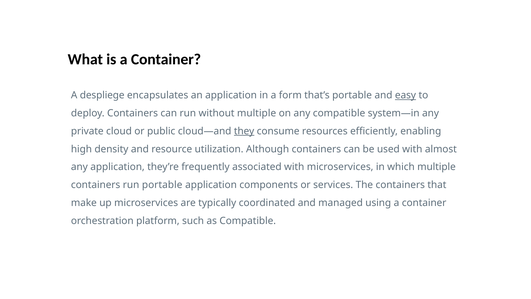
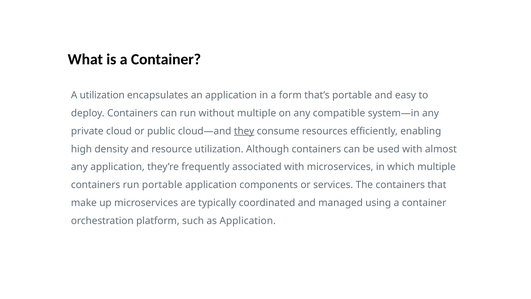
A despliege: despliege -> utilization (102, 95)
easy underline: present -> none (405, 95)
as Compatible: Compatible -> Application (248, 221)
